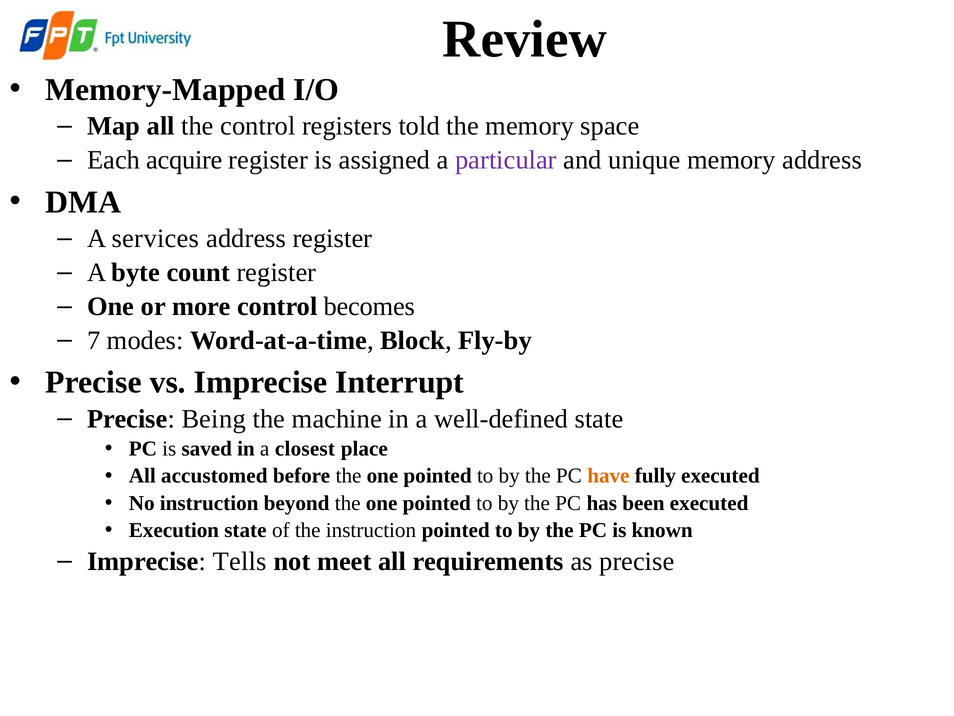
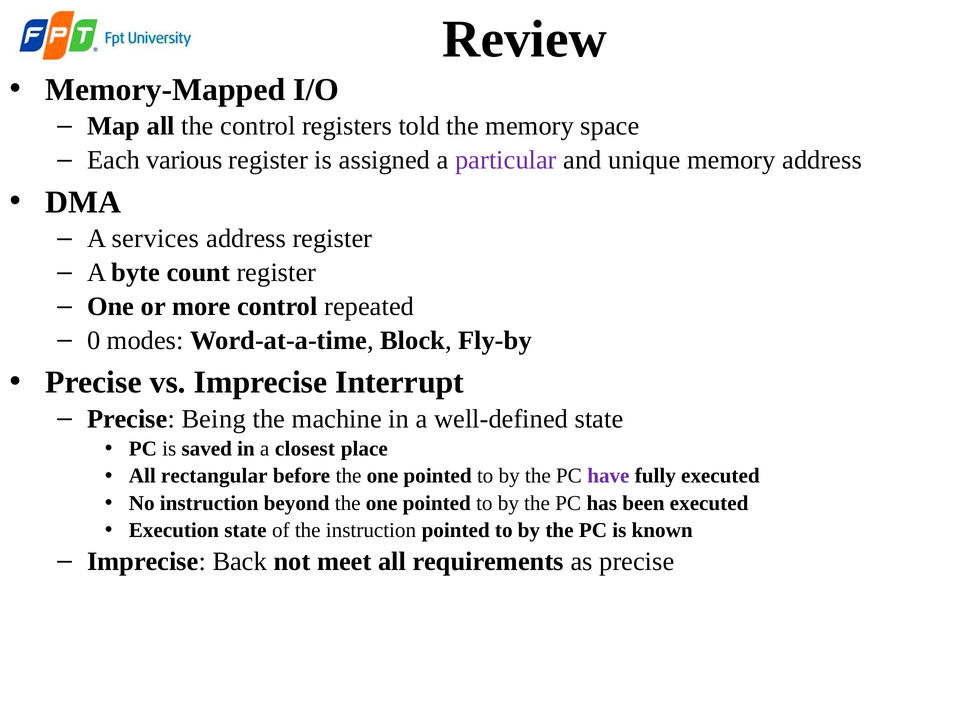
acquire: acquire -> various (184, 160)
becomes: becomes -> repeated (369, 306)
7: 7 -> 0 (94, 340)
accustomed: accustomed -> rectangular (214, 476)
have colour: orange -> purple (608, 476)
Tells: Tells -> Back (240, 561)
